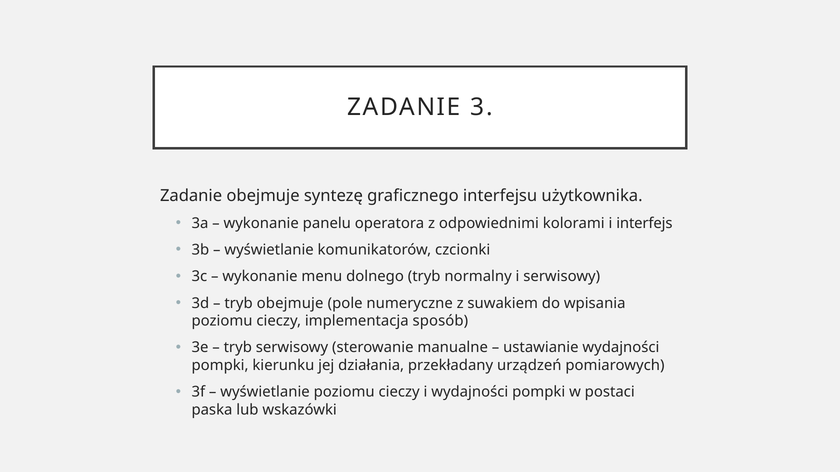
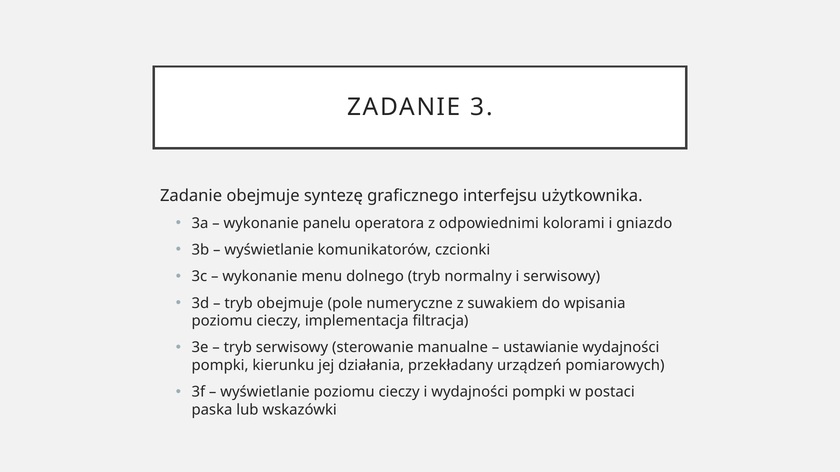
interfejs: interfejs -> gniazdo (644, 224)
sposób: sposób -> filtracja (440, 321)
